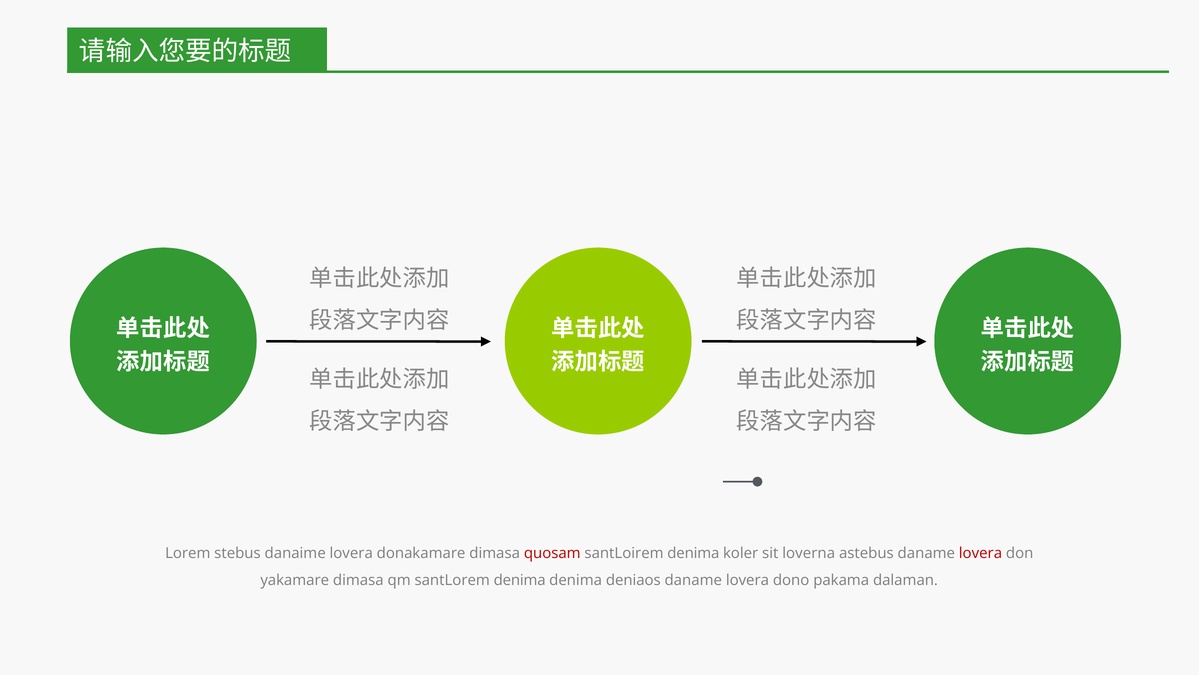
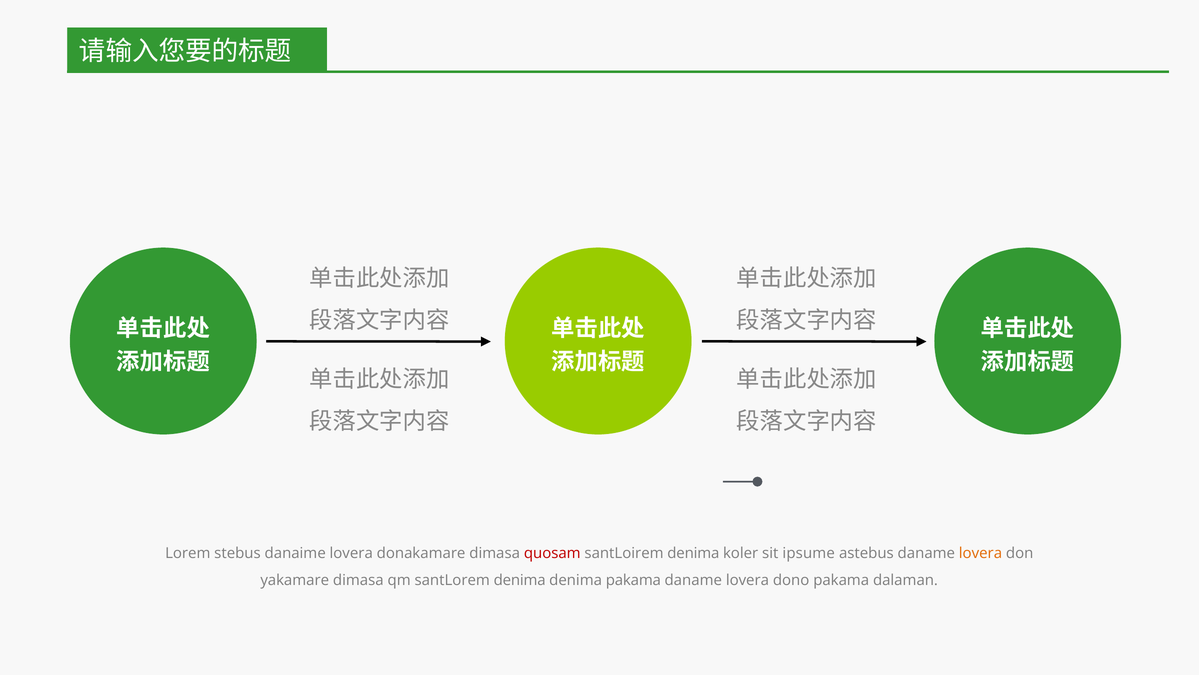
loverna: loverna -> ipsume (809, 553)
lovera colour: red -> orange (980, 553)
denima deniaos: deniaos -> pakama (633, 580)
